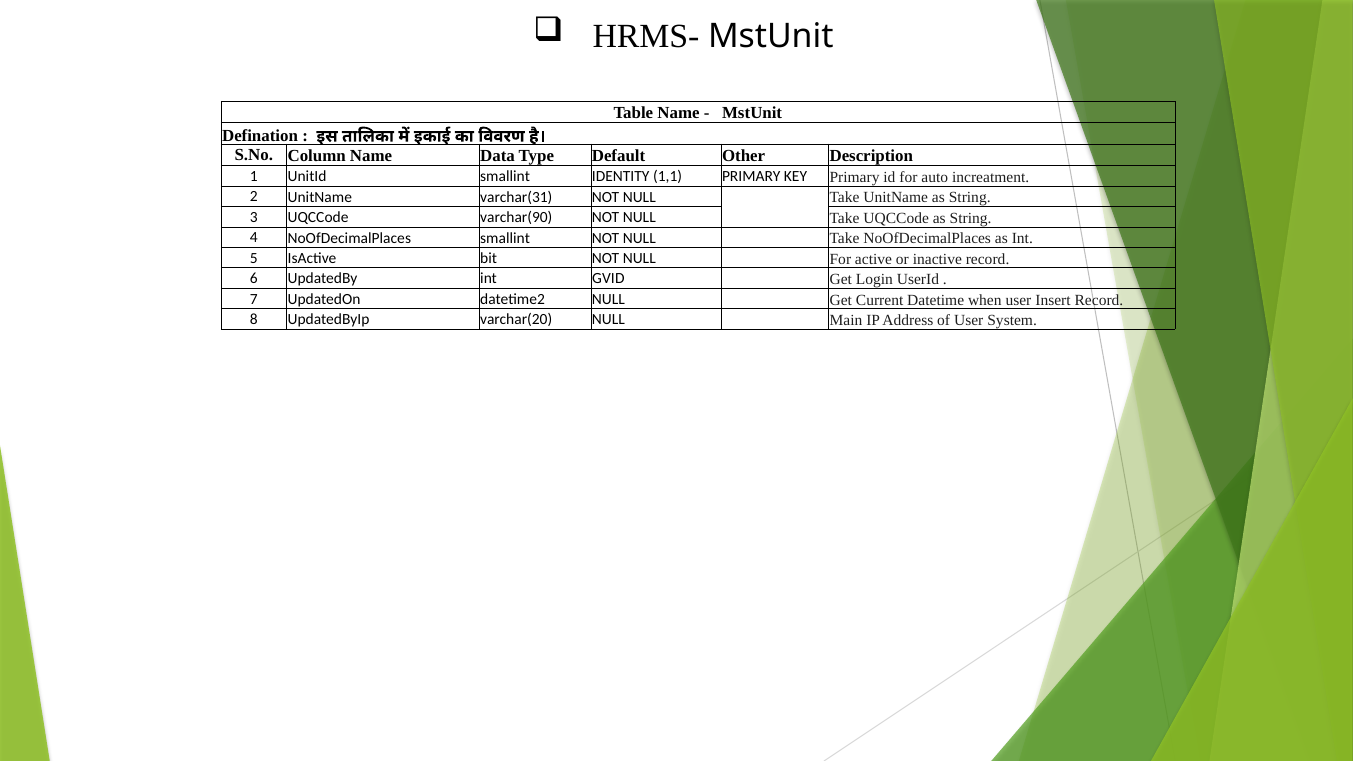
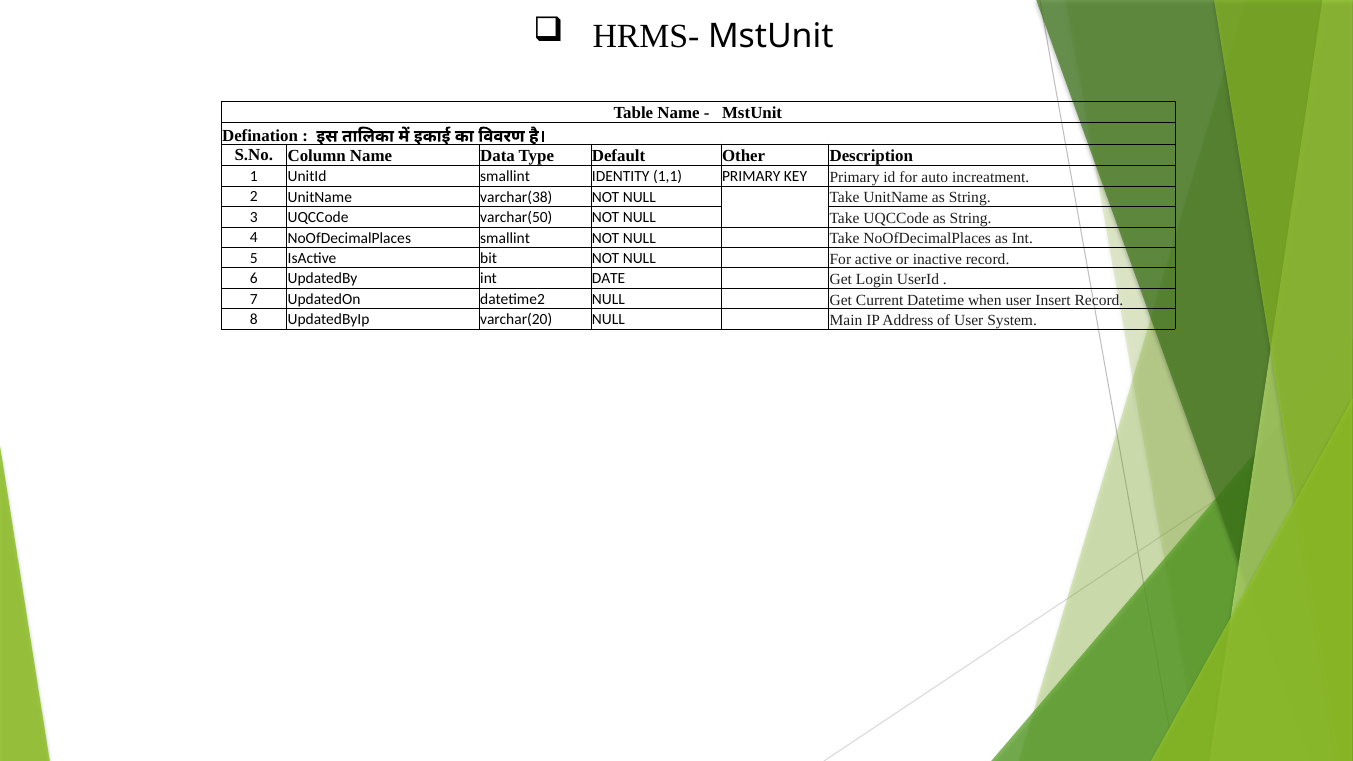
varchar(31: varchar(31 -> varchar(38 (516, 197)
varchar(90: varchar(90 -> varchar(50 (516, 217)
GVID: GVID -> DATE (608, 279)
